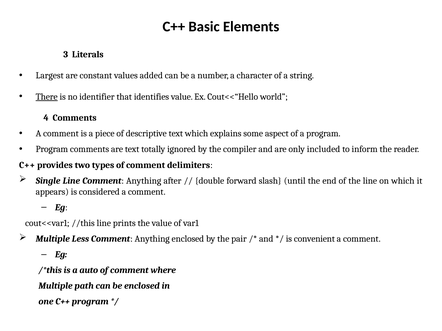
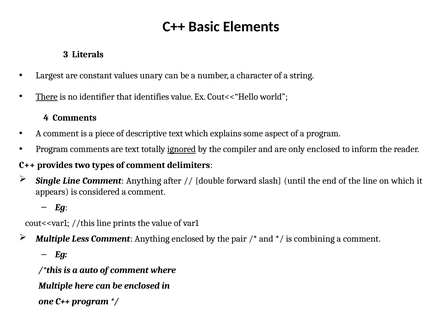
added: added -> unary (151, 76)
ignored underline: none -> present (182, 150)
only included: included -> enclosed (324, 150)
convenient: convenient -> combining (314, 239)
path: path -> here (84, 286)
